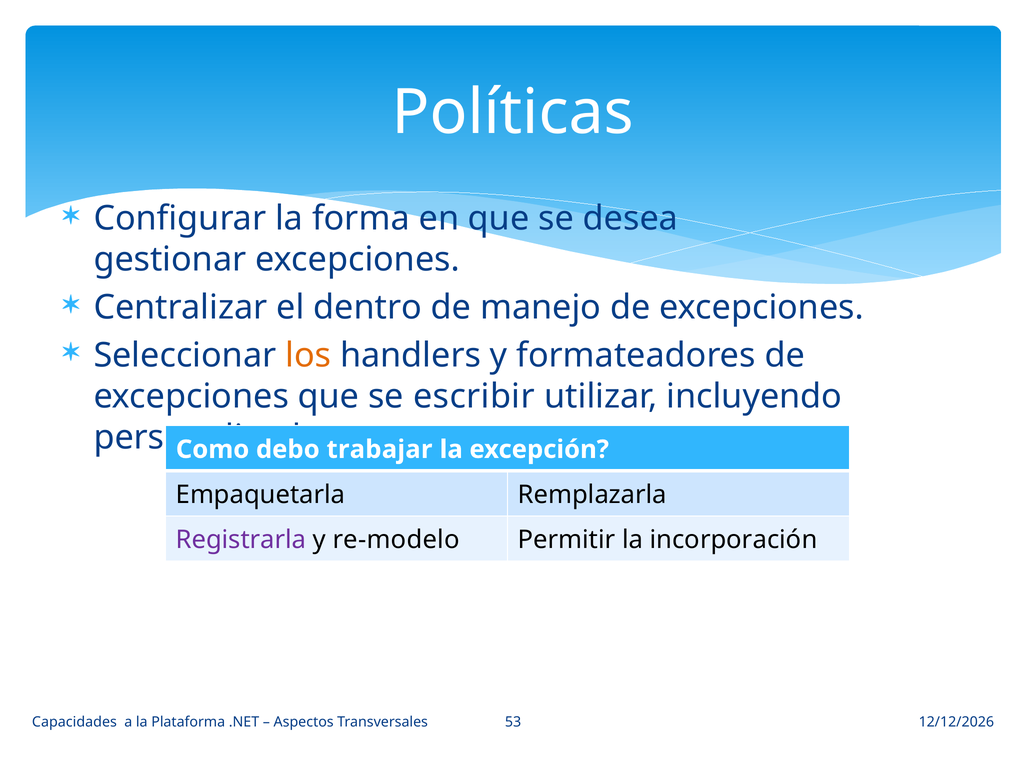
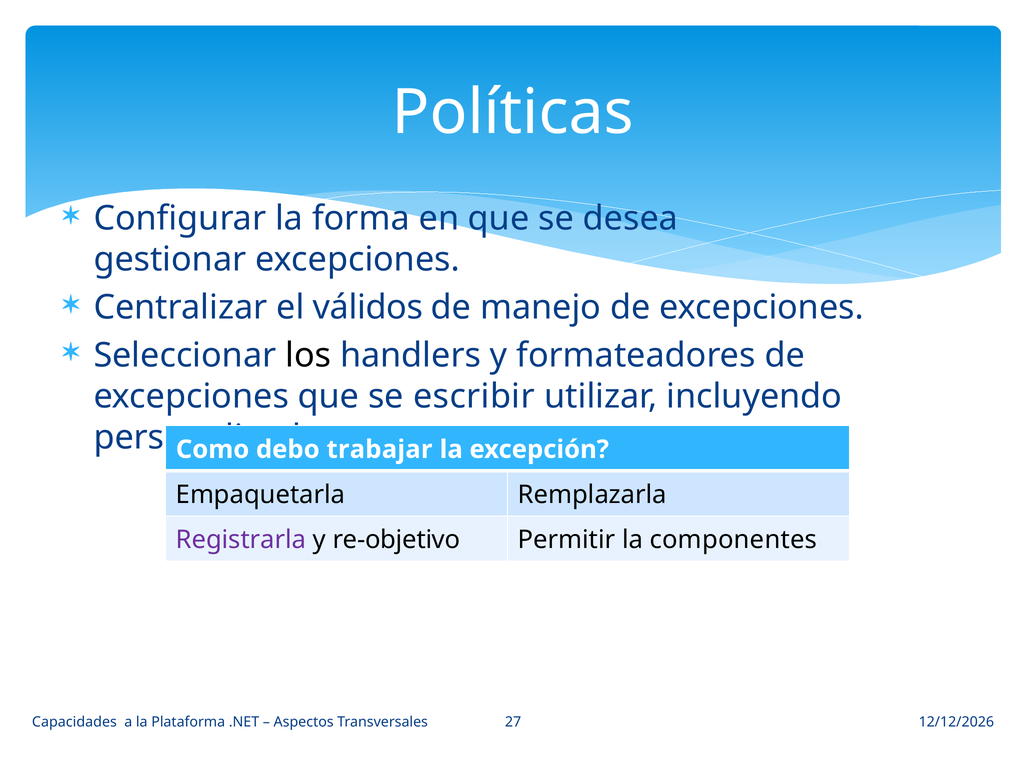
dentro: dentro -> válidos (368, 307)
los colour: orange -> black (308, 355)
re-modelo: re-modelo -> re-objetivo (396, 540)
incorporación: incorporación -> componentes (733, 540)
53: 53 -> 27 (513, 722)
